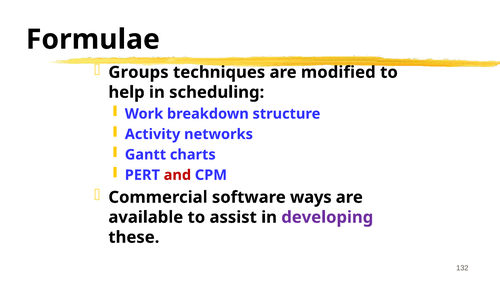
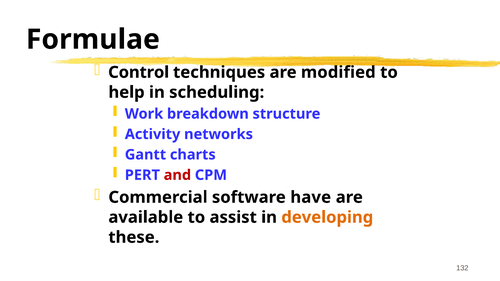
Groups: Groups -> Control (139, 72)
ways: ways -> have (311, 197)
developing colour: purple -> orange (327, 217)
